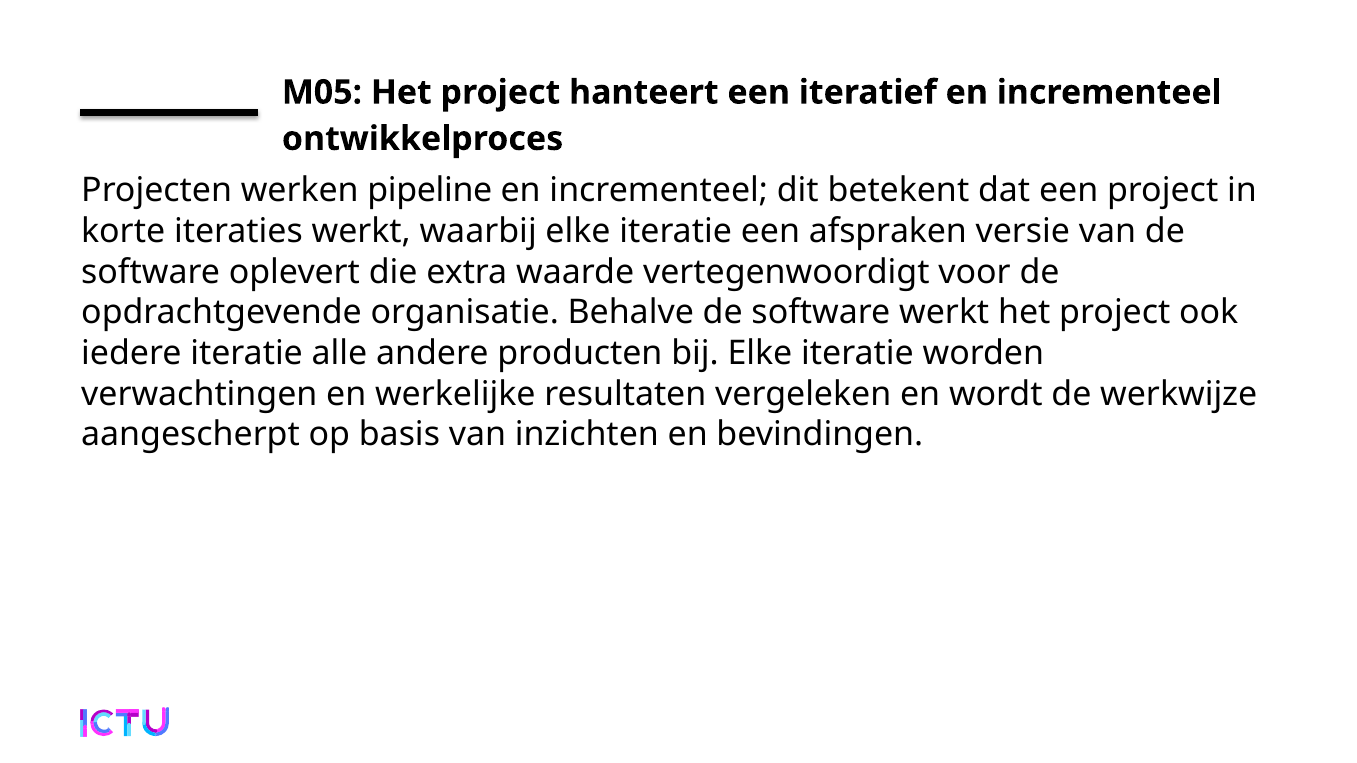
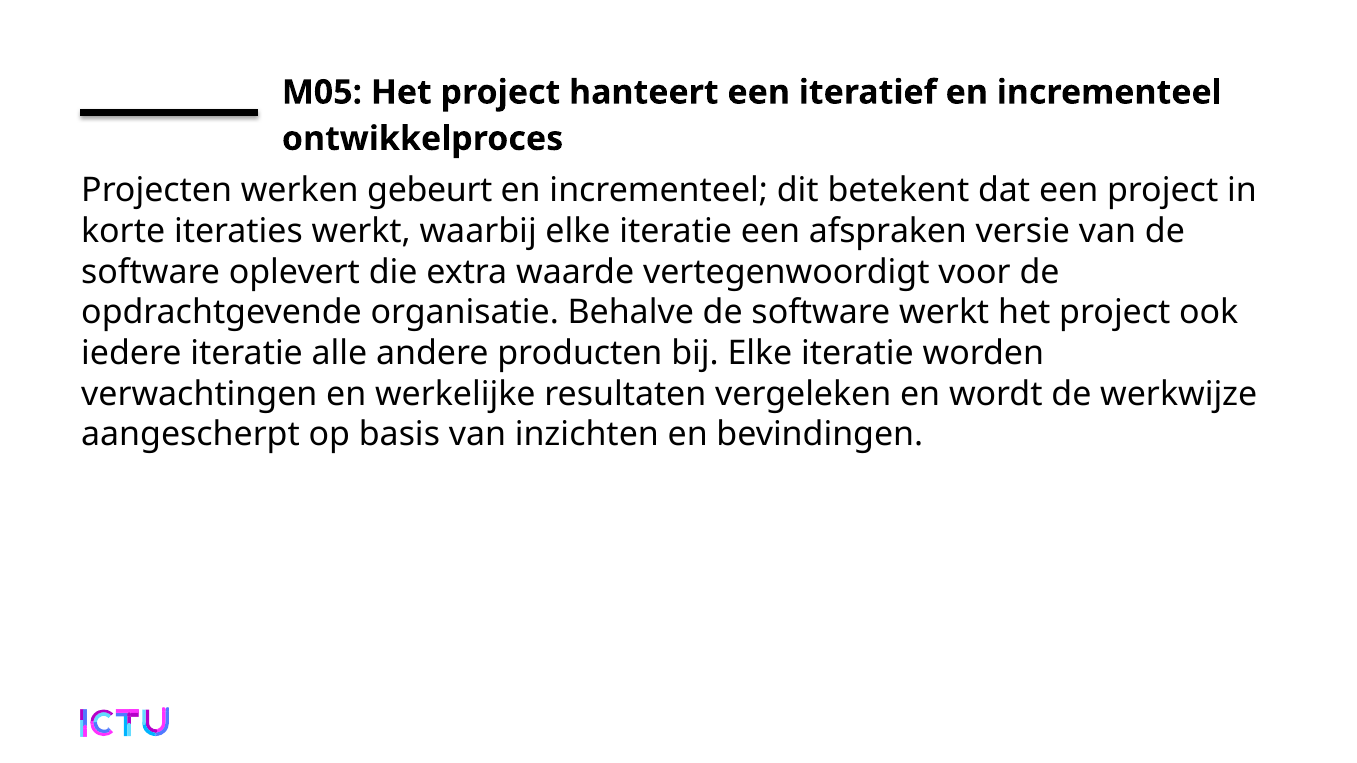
pipeline: pipeline -> gebeurt (430, 191)
